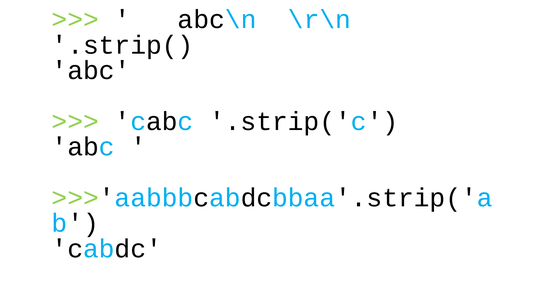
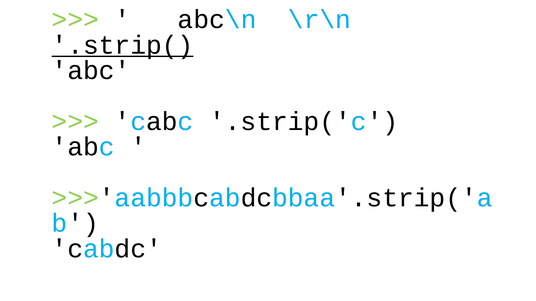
.strip( underline: none -> present (123, 45)
